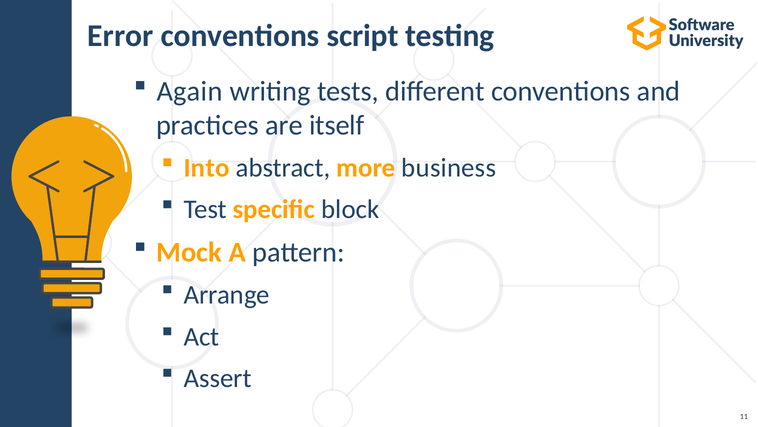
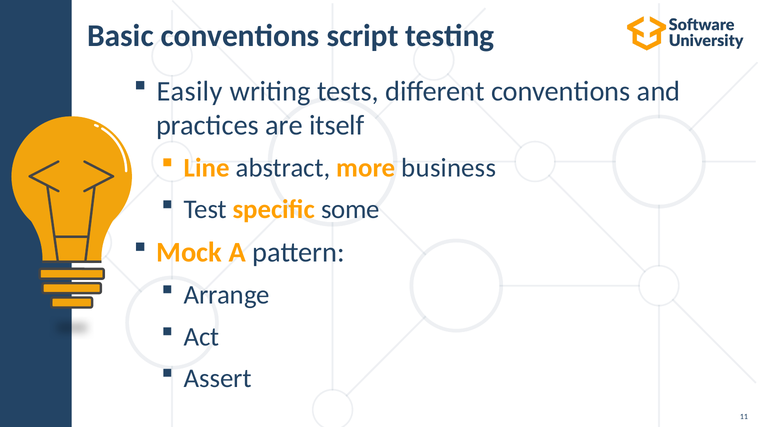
Error: Error -> Basic (121, 36)
Again: Again -> Easily (190, 91)
Into: Into -> Line (207, 168)
block: block -> some (350, 209)
